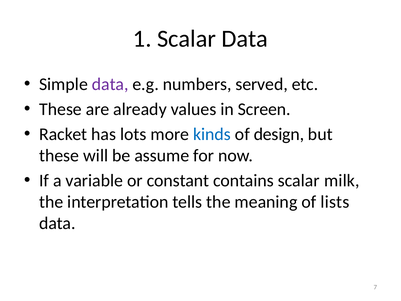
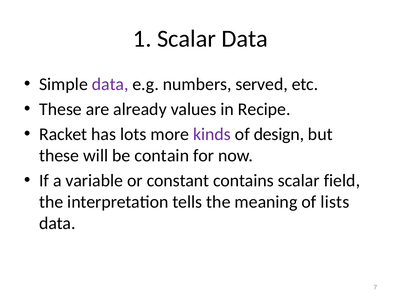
Screen: Screen -> Recipe (264, 109)
kinds colour: blue -> purple (212, 134)
assume: assume -> contain (162, 155)
milk: milk -> field (342, 180)
